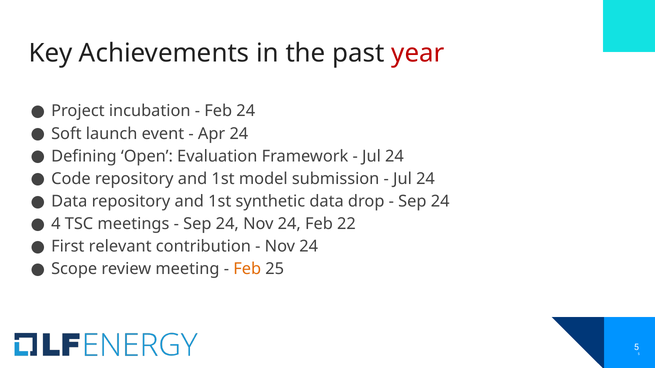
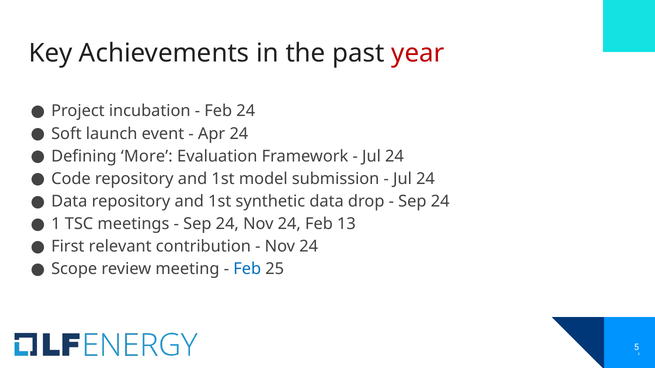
Open: Open -> More (147, 156)
4: 4 -> 1 (56, 224)
22: 22 -> 13 (346, 224)
Feb colour: orange -> blue (247, 269)
